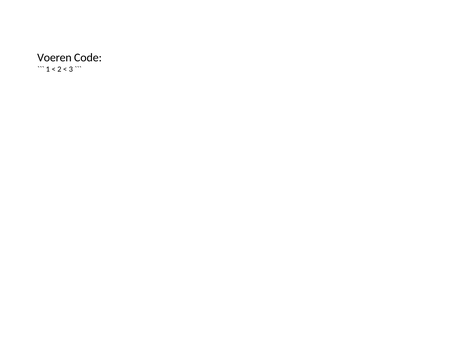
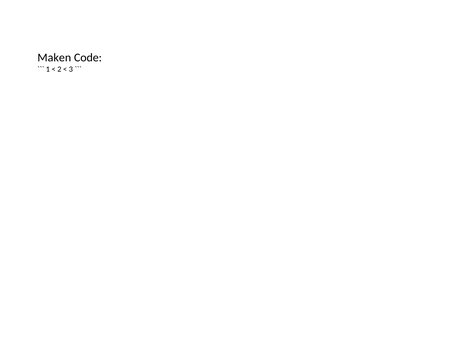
Voeren: Voeren -> Maken (54, 58)
